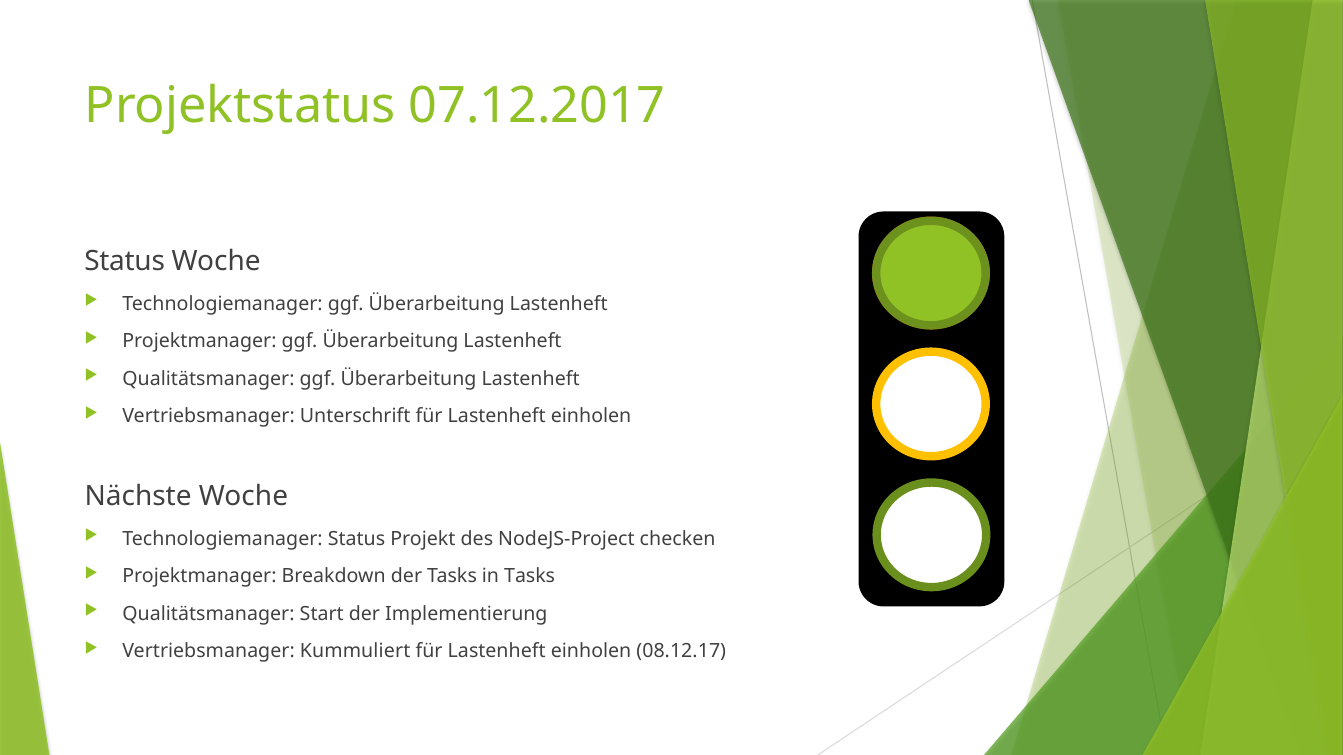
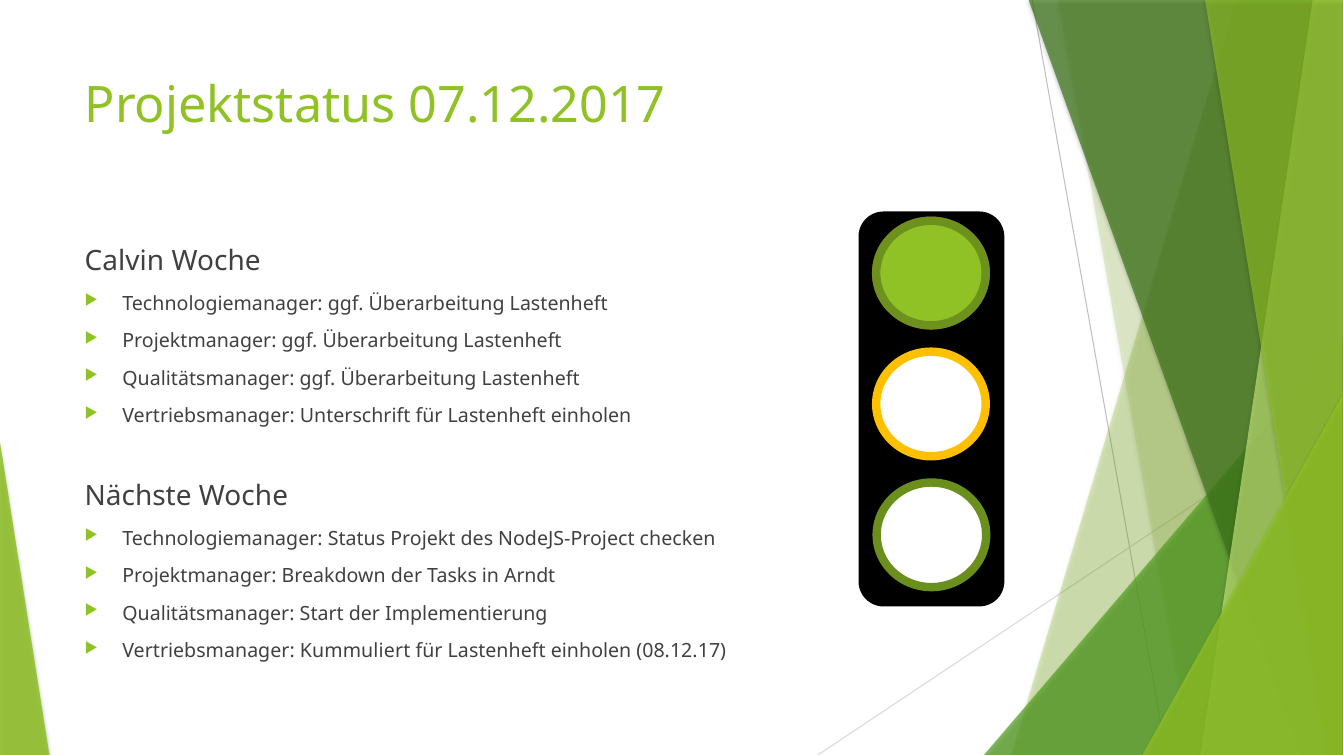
Status: Status -> Calvin (124, 262)
in Tasks: Tasks -> Arndt (530, 576)
